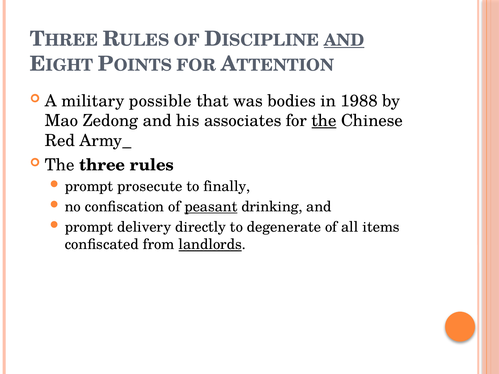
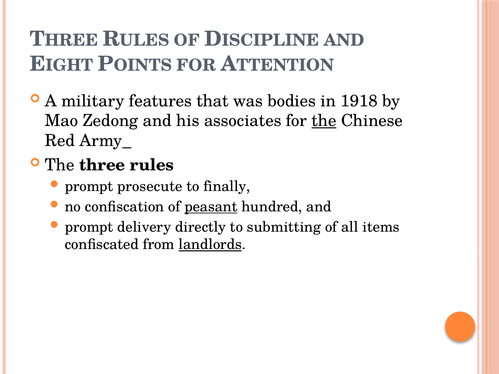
AND underline: present -> none (344, 40)
possible: possible -> features (160, 101)
1988: 1988 -> 1918 (359, 101)
drinking: drinking -> hundred (272, 207)
degenerate: degenerate -> submitting (284, 227)
